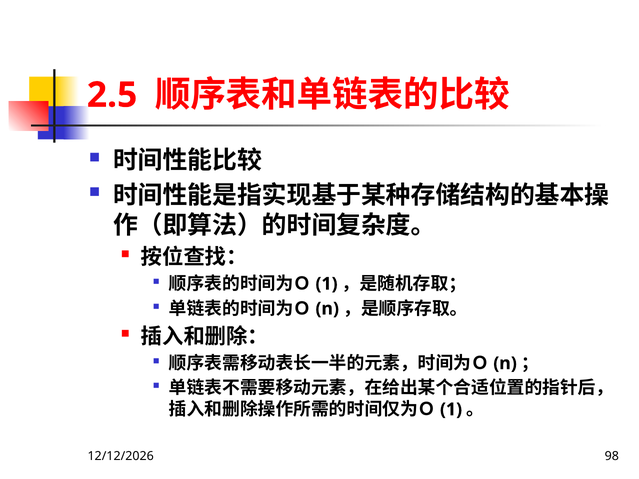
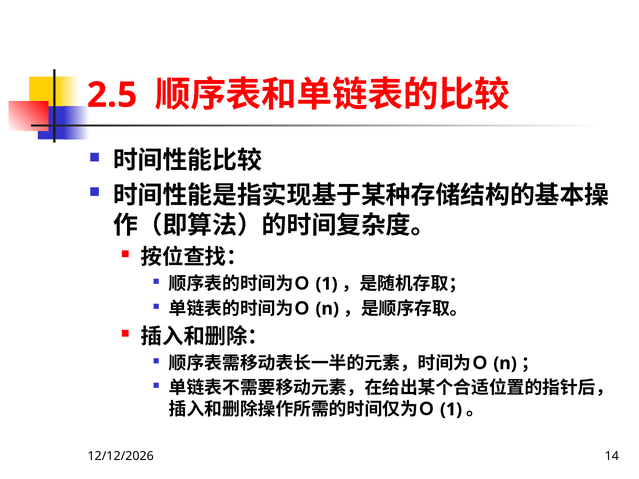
98: 98 -> 14 (612, 456)
